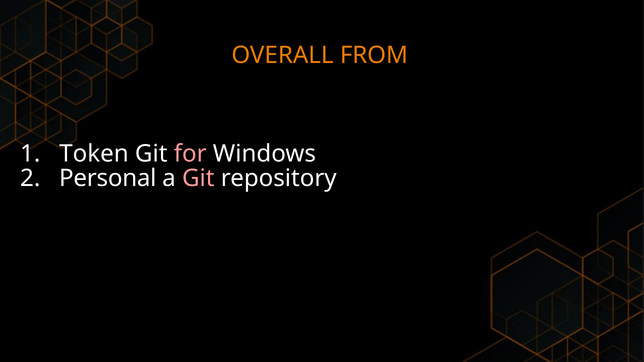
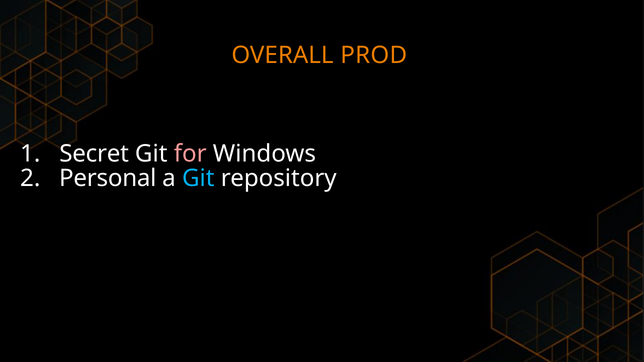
FROM: FROM -> PROD (374, 55)
Token: Token -> Secret (94, 154)
Git colour: pink -> light blue (198, 179)
